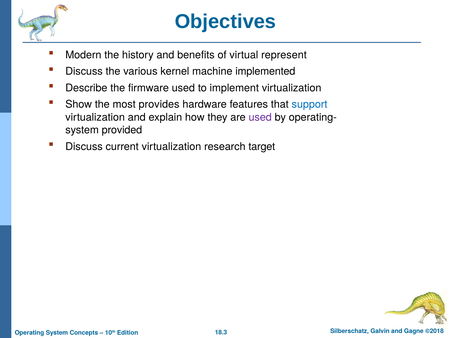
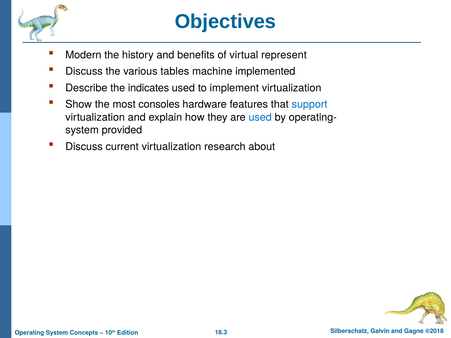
kernel: kernel -> tables (175, 72)
firmware: firmware -> indicates (149, 88)
provides: provides -> consoles (159, 105)
used colour: purple -> blue (260, 117)
target: target -> about (262, 147)
